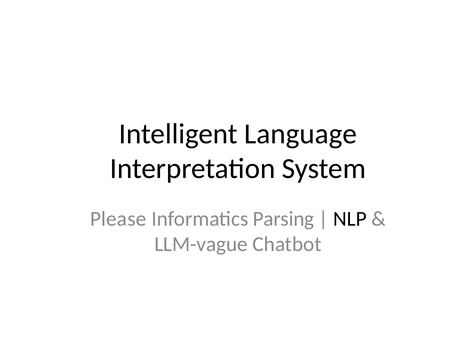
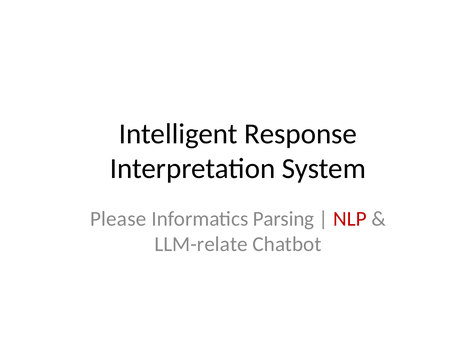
Language: Language -> Response (301, 134)
NLP colour: black -> red (350, 219)
LLM-vague: LLM-vague -> LLM-relate (201, 244)
